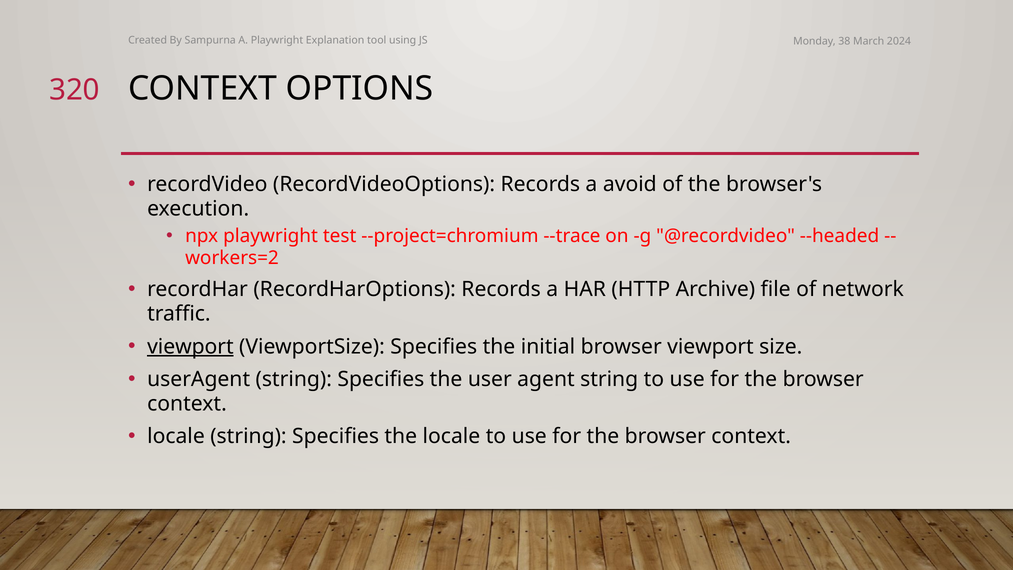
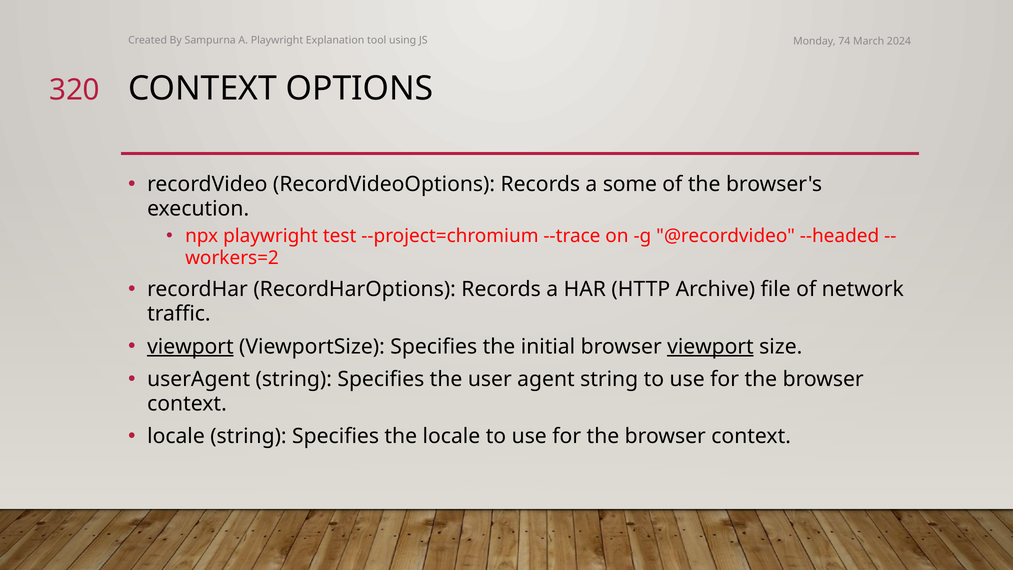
38: 38 -> 74 (844, 41)
avoid: avoid -> some (630, 184)
viewport underline: none -> present (710, 346)
